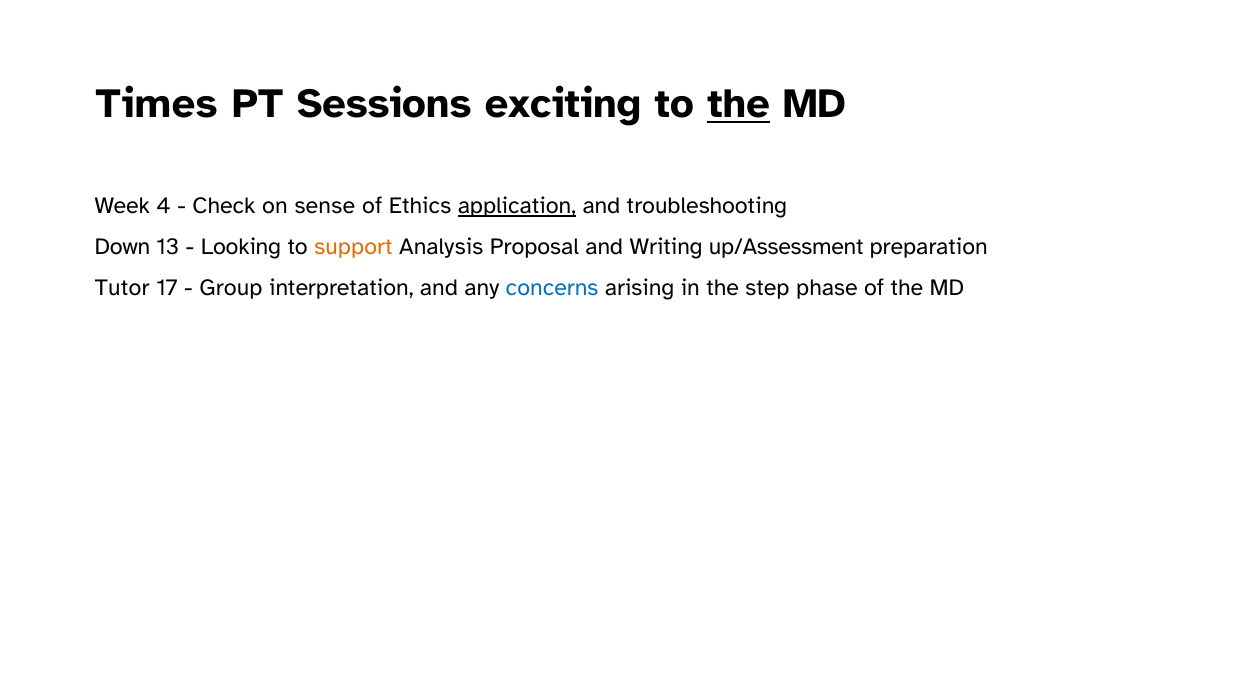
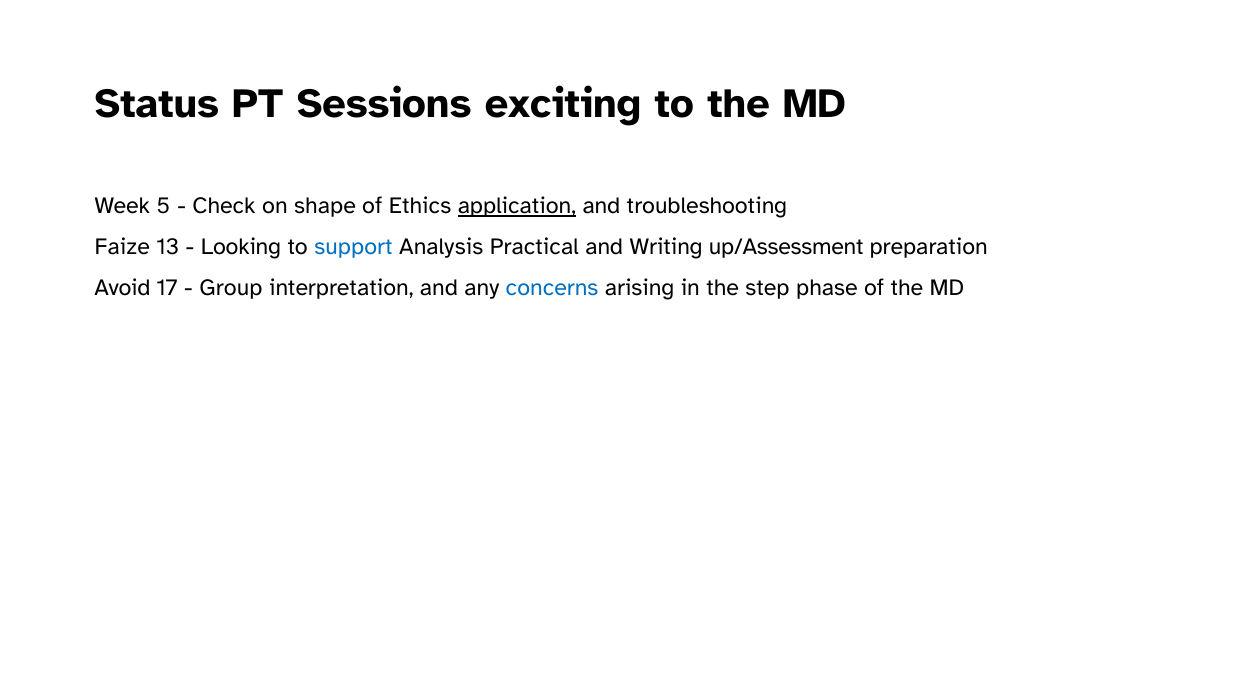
Times: Times -> Status (157, 104)
the underline: present -> none (738, 104)
4: 4 -> 5 (164, 206)
sense: sense -> shape (325, 206)
Down: Down -> Faize (122, 247)
support colour: orange -> blue (353, 247)
Proposal: Proposal -> Practical (534, 247)
Tutor: Tutor -> Avoid (122, 288)
